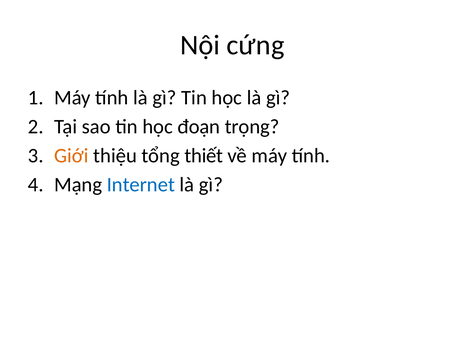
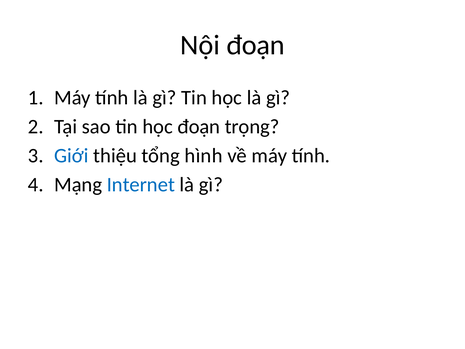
Nội cứng: cứng -> đoạn (256, 45)
Giới colour: orange -> blue (71, 155)
thiết: thiết -> hình (204, 155)
